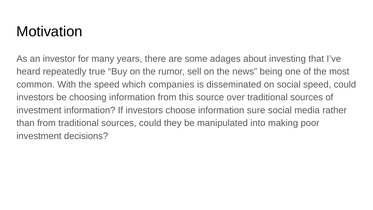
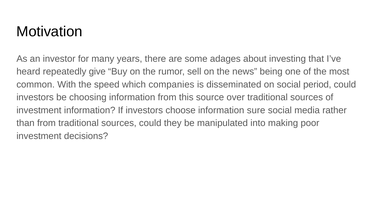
true: true -> give (97, 72)
social speed: speed -> period (317, 84)
